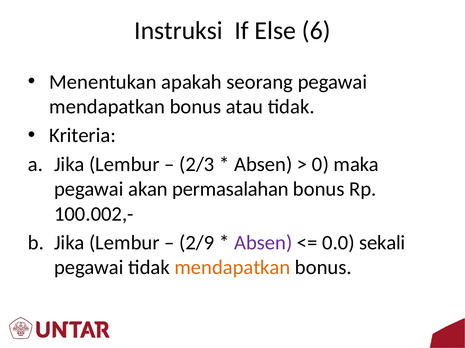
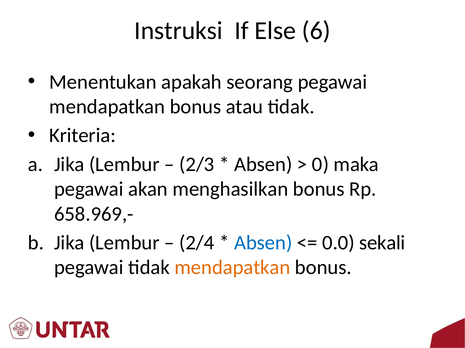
permasalahan: permasalahan -> menghasilkan (230, 190)
100.002,-: 100.002,- -> 658.969,- (94, 214)
2/9: 2/9 -> 2/4 (197, 243)
Absen colour: purple -> blue (263, 243)
